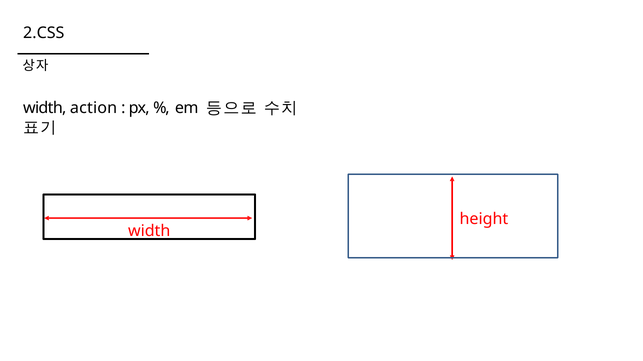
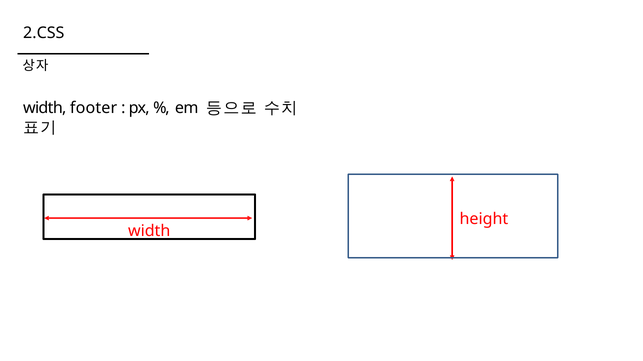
action: action -> footer (94, 108)
